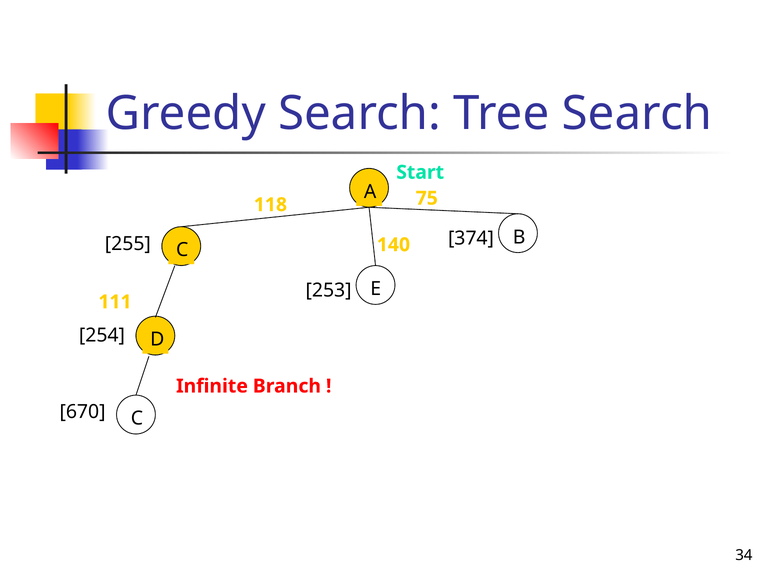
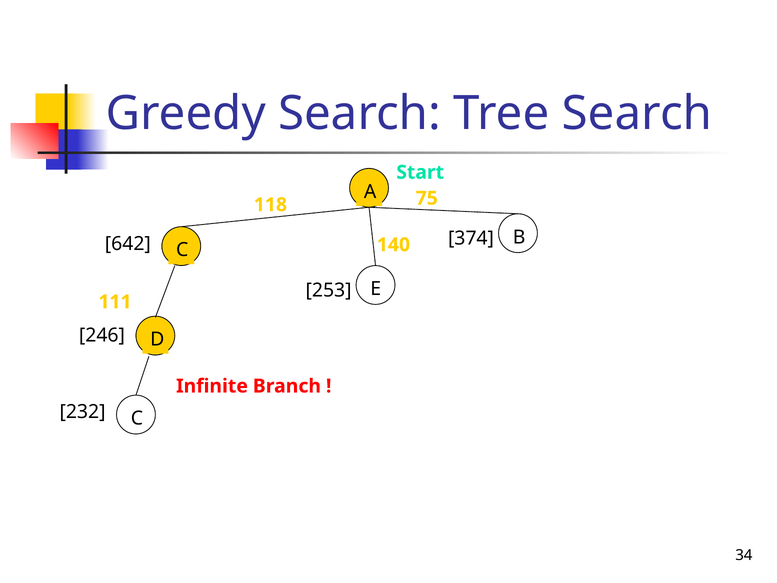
255: 255 -> 642 (128, 243)
254: 254 -> 246 (102, 335)
670: 670 -> 232 (83, 412)
